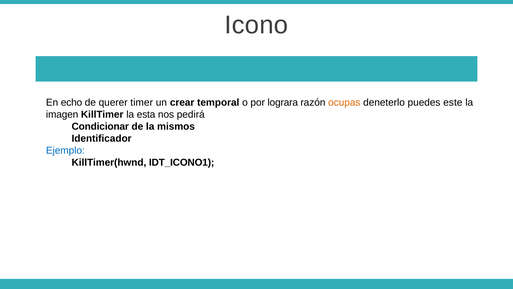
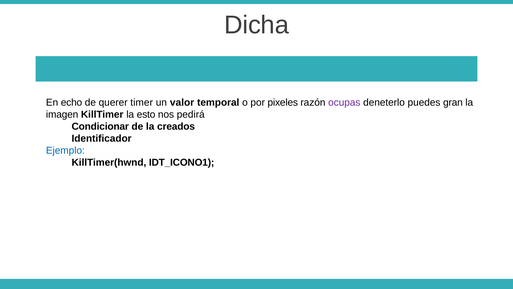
Icono: Icono -> Dicha (257, 25)
crear: crear -> valor (182, 102)
lograra: lograra -> pixeles (283, 102)
ocupas colour: orange -> purple (344, 102)
este: este -> gran (453, 102)
esta: esta -> esto (146, 114)
mismos: mismos -> creados (176, 126)
